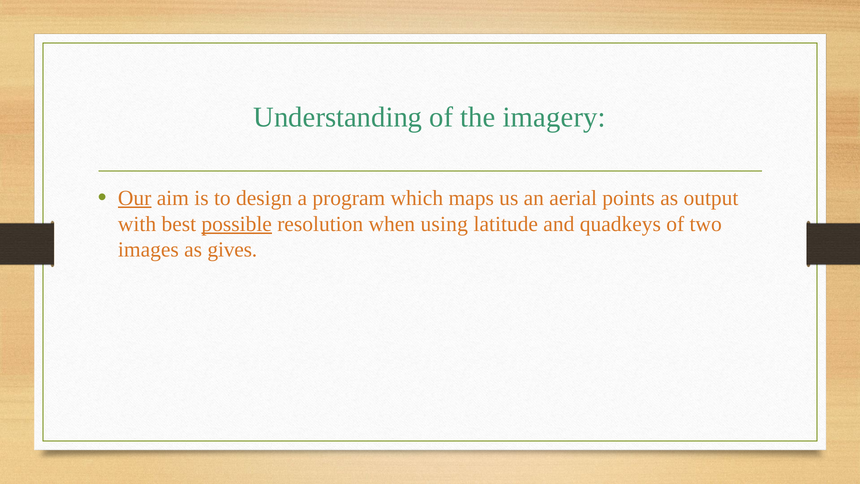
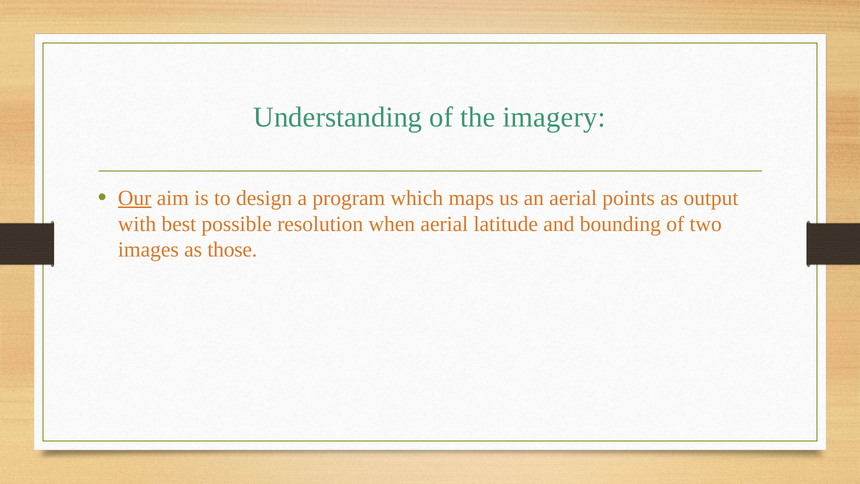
possible underline: present -> none (237, 224)
when using: using -> aerial (444, 224)
quadkeys: quadkeys -> bounding (620, 224)
gives: gives -> those (232, 250)
